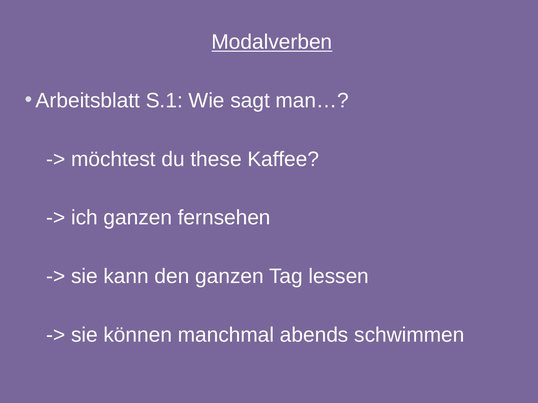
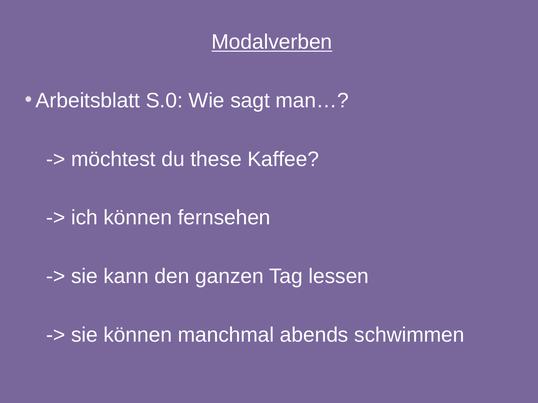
S.1: S.1 -> S.0 (164, 101)
ich ganzen: ganzen -> können (138, 218)
